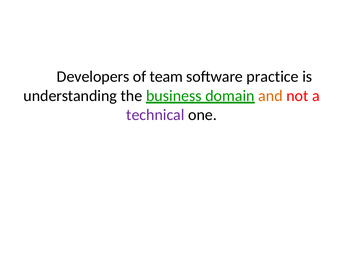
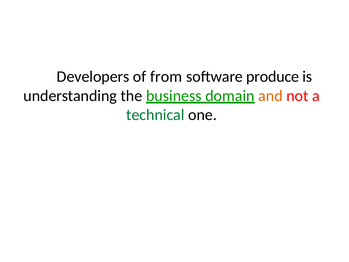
team: team -> from (166, 76)
practice: practice -> produce (273, 76)
technical colour: purple -> green (155, 115)
